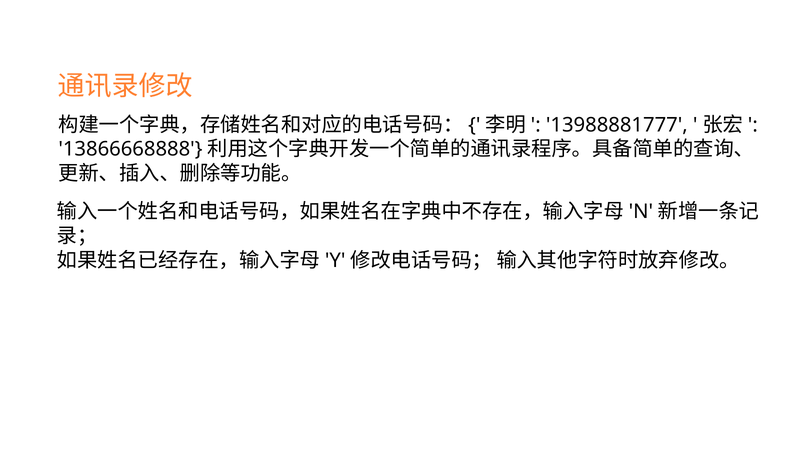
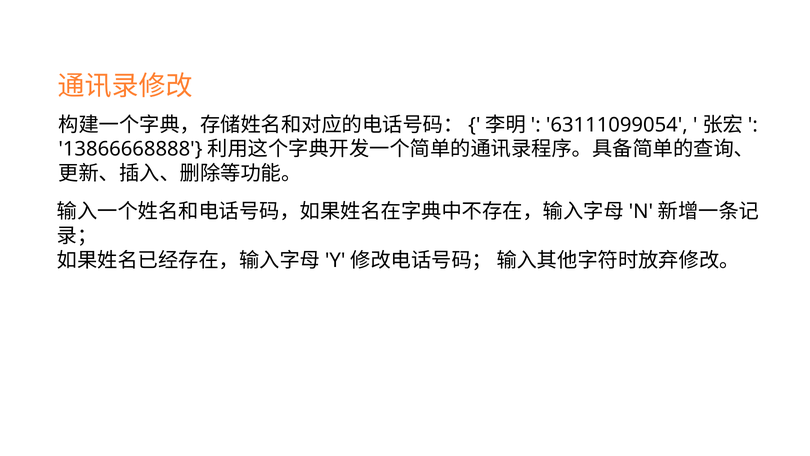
13988881777: 13988881777 -> 63111099054 (617, 125)
